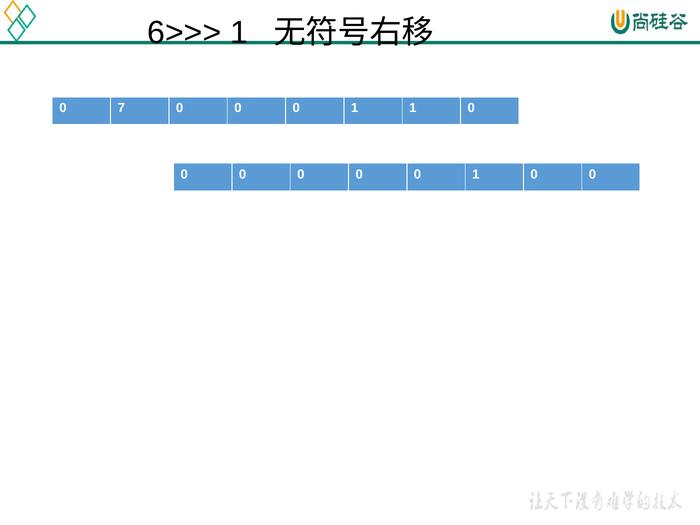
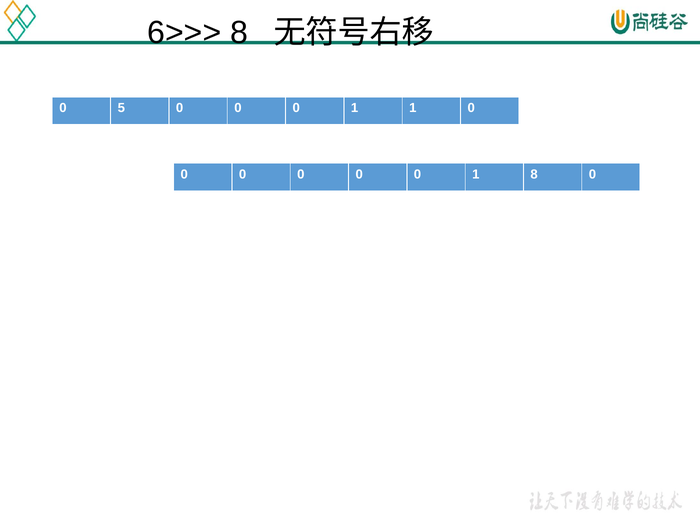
6>>> 1: 1 -> 8 (239, 33)
7: 7 -> 5 (121, 108)
0 1 0: 0 -> 8 (534, 174)
